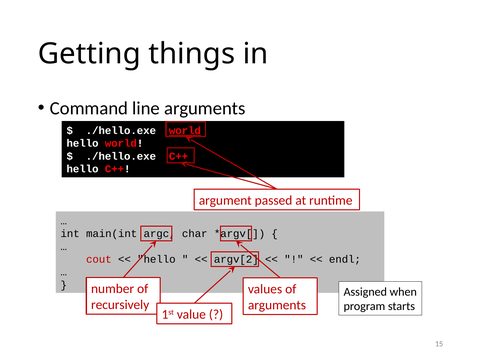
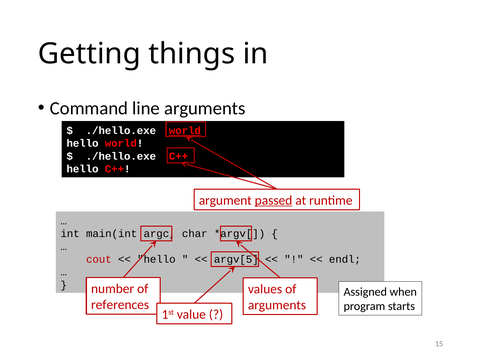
passed underline: none -> present (274, 201)
argv[2: argv[2 -> argv[5 (236, 260)
recursively: recursively -> references (120, 305)
